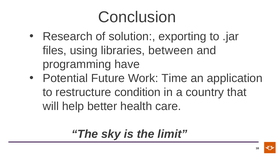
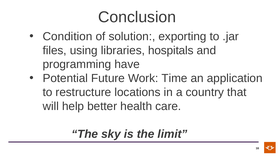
Research: Research -> Condition (68, 37)
between: between -> hospitals (171, 51)
condition: condition -> locations (138, 93)
